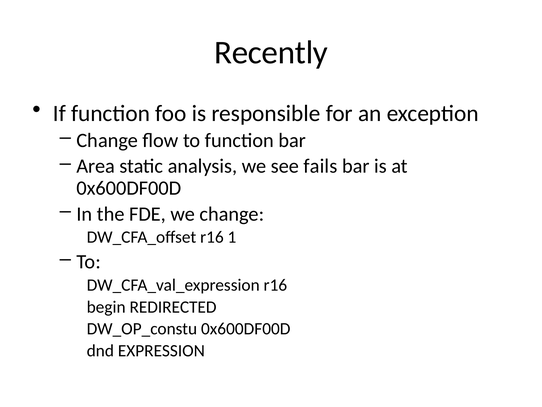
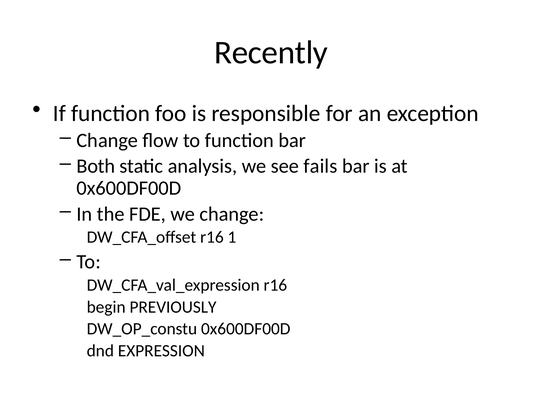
Area: Area -> Both (96, 166)
REDIRECTED: REDIRECTED -> PREVIOUSLY (173, 307)
